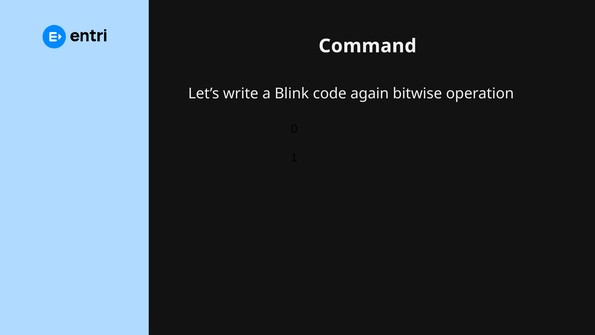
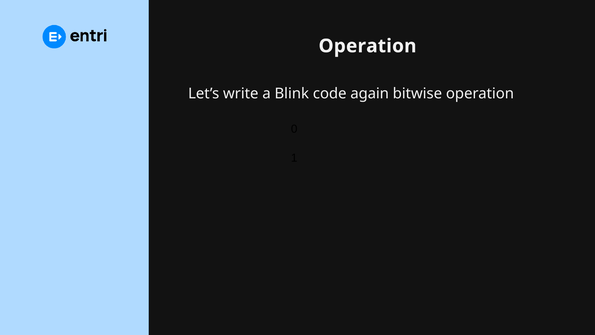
Command: Command -> Operation (368, 46)
